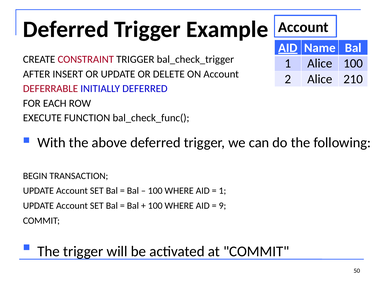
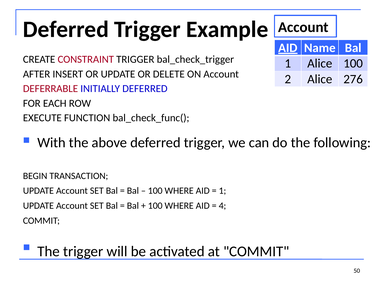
210: 210 -> 276 (353, 79)
9: 9 -> 4 (222, 205)
